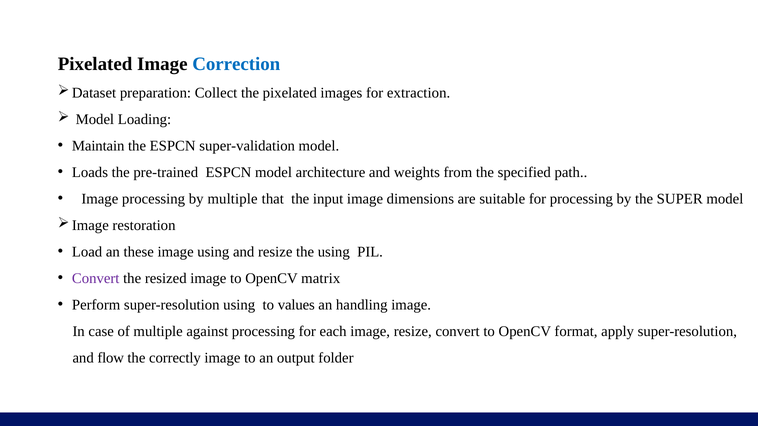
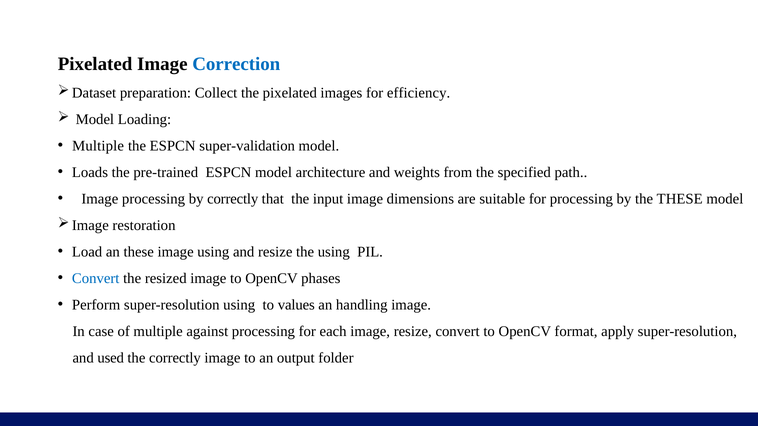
extraction: extraction -> efficiency (419, 93)
Maintain: Maintain -> Multiple (98, 146)
by multiple: multiple -> correctly (233, 199)
the SUPER: SUPER -> THESE (680, 199)
Convert colour: purple -> blue (96, 279)
matrix: matrix -> phases (321, 279)
flow: flow -> used (111, 358)
